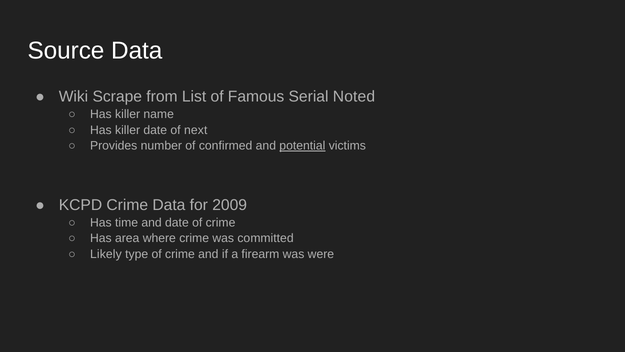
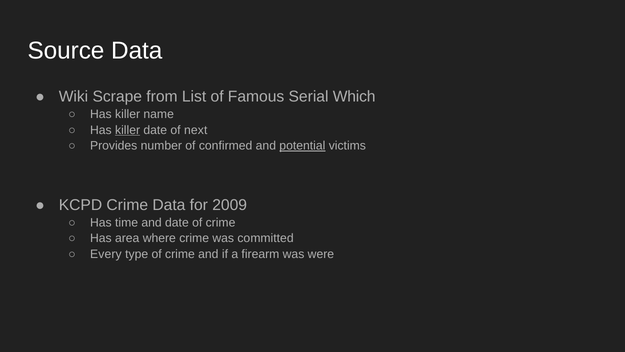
Noted: Noted -> Which (354, 97)
killer underline: none -> present (128, 130)
Likely: Likely -> Every (106, 254)
